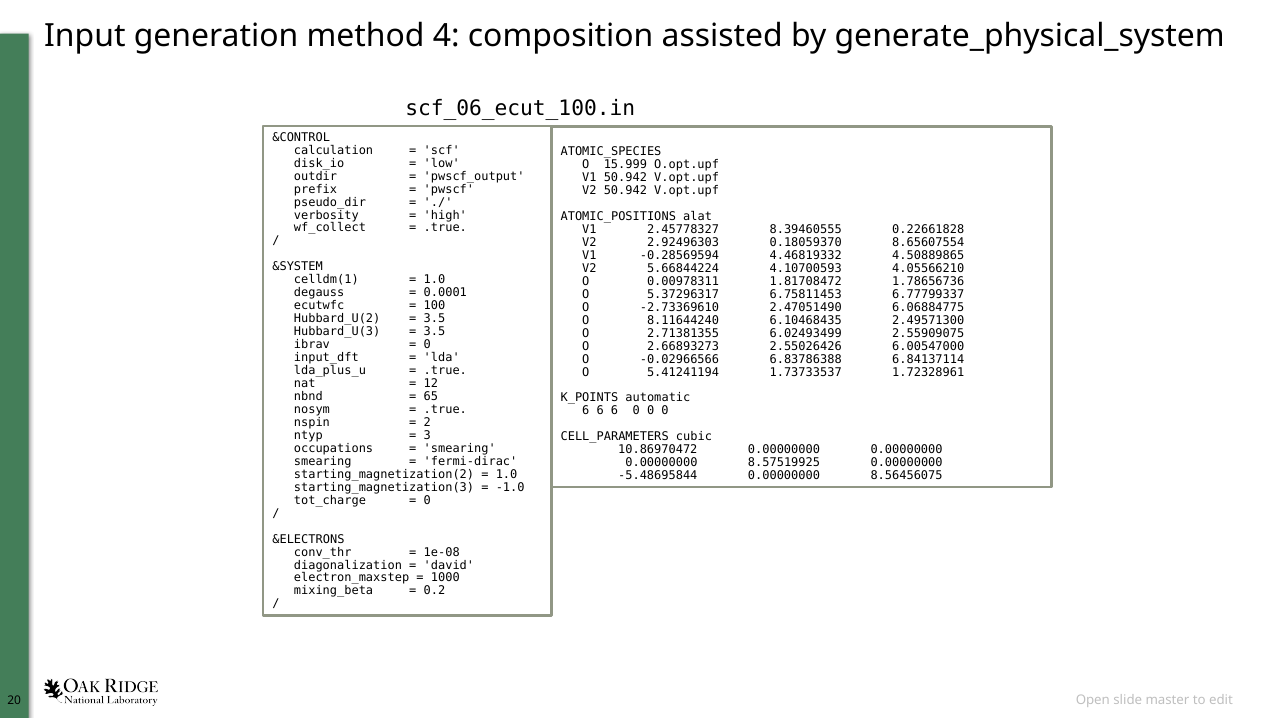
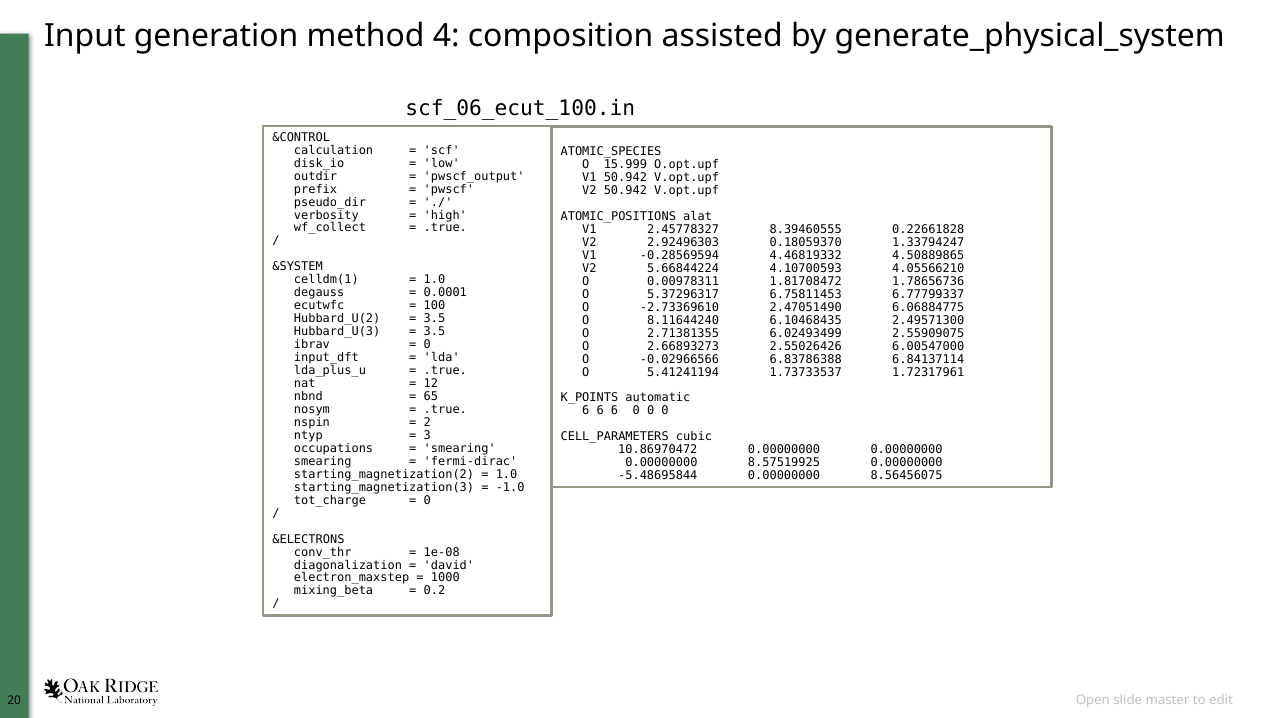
8.65607554: 8.65607554 -> 1.33794247 (928, 242)
1.72328961: 1.72328961 -> 1.72317961 (928, 372)
